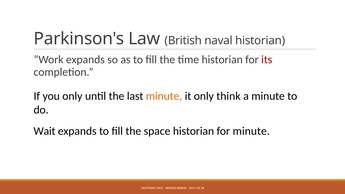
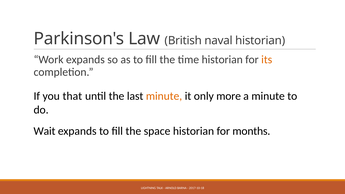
its colour: red -> orange (267, 60)
you only: only -> that (72, 96)
think: think -> more (229, 96)
for minute: minute -> months (251, 131)
